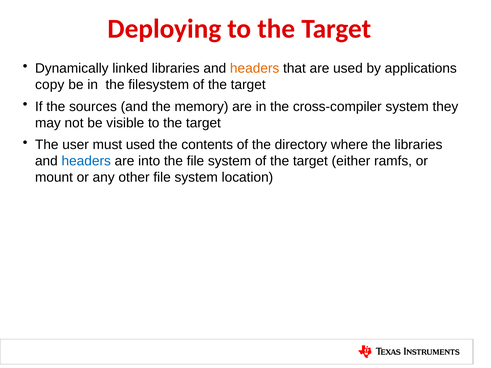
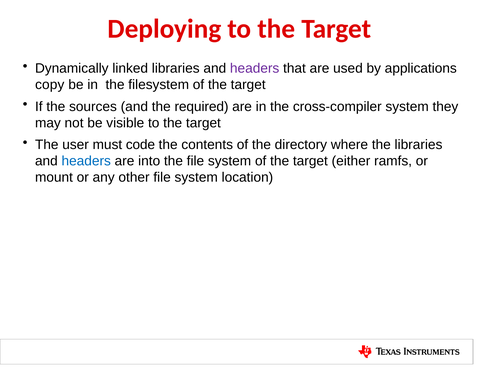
headers colour: orange -> purple (255, 68)
memory: memory -> required (202, 107)
must used: used -> code (140, 145)
